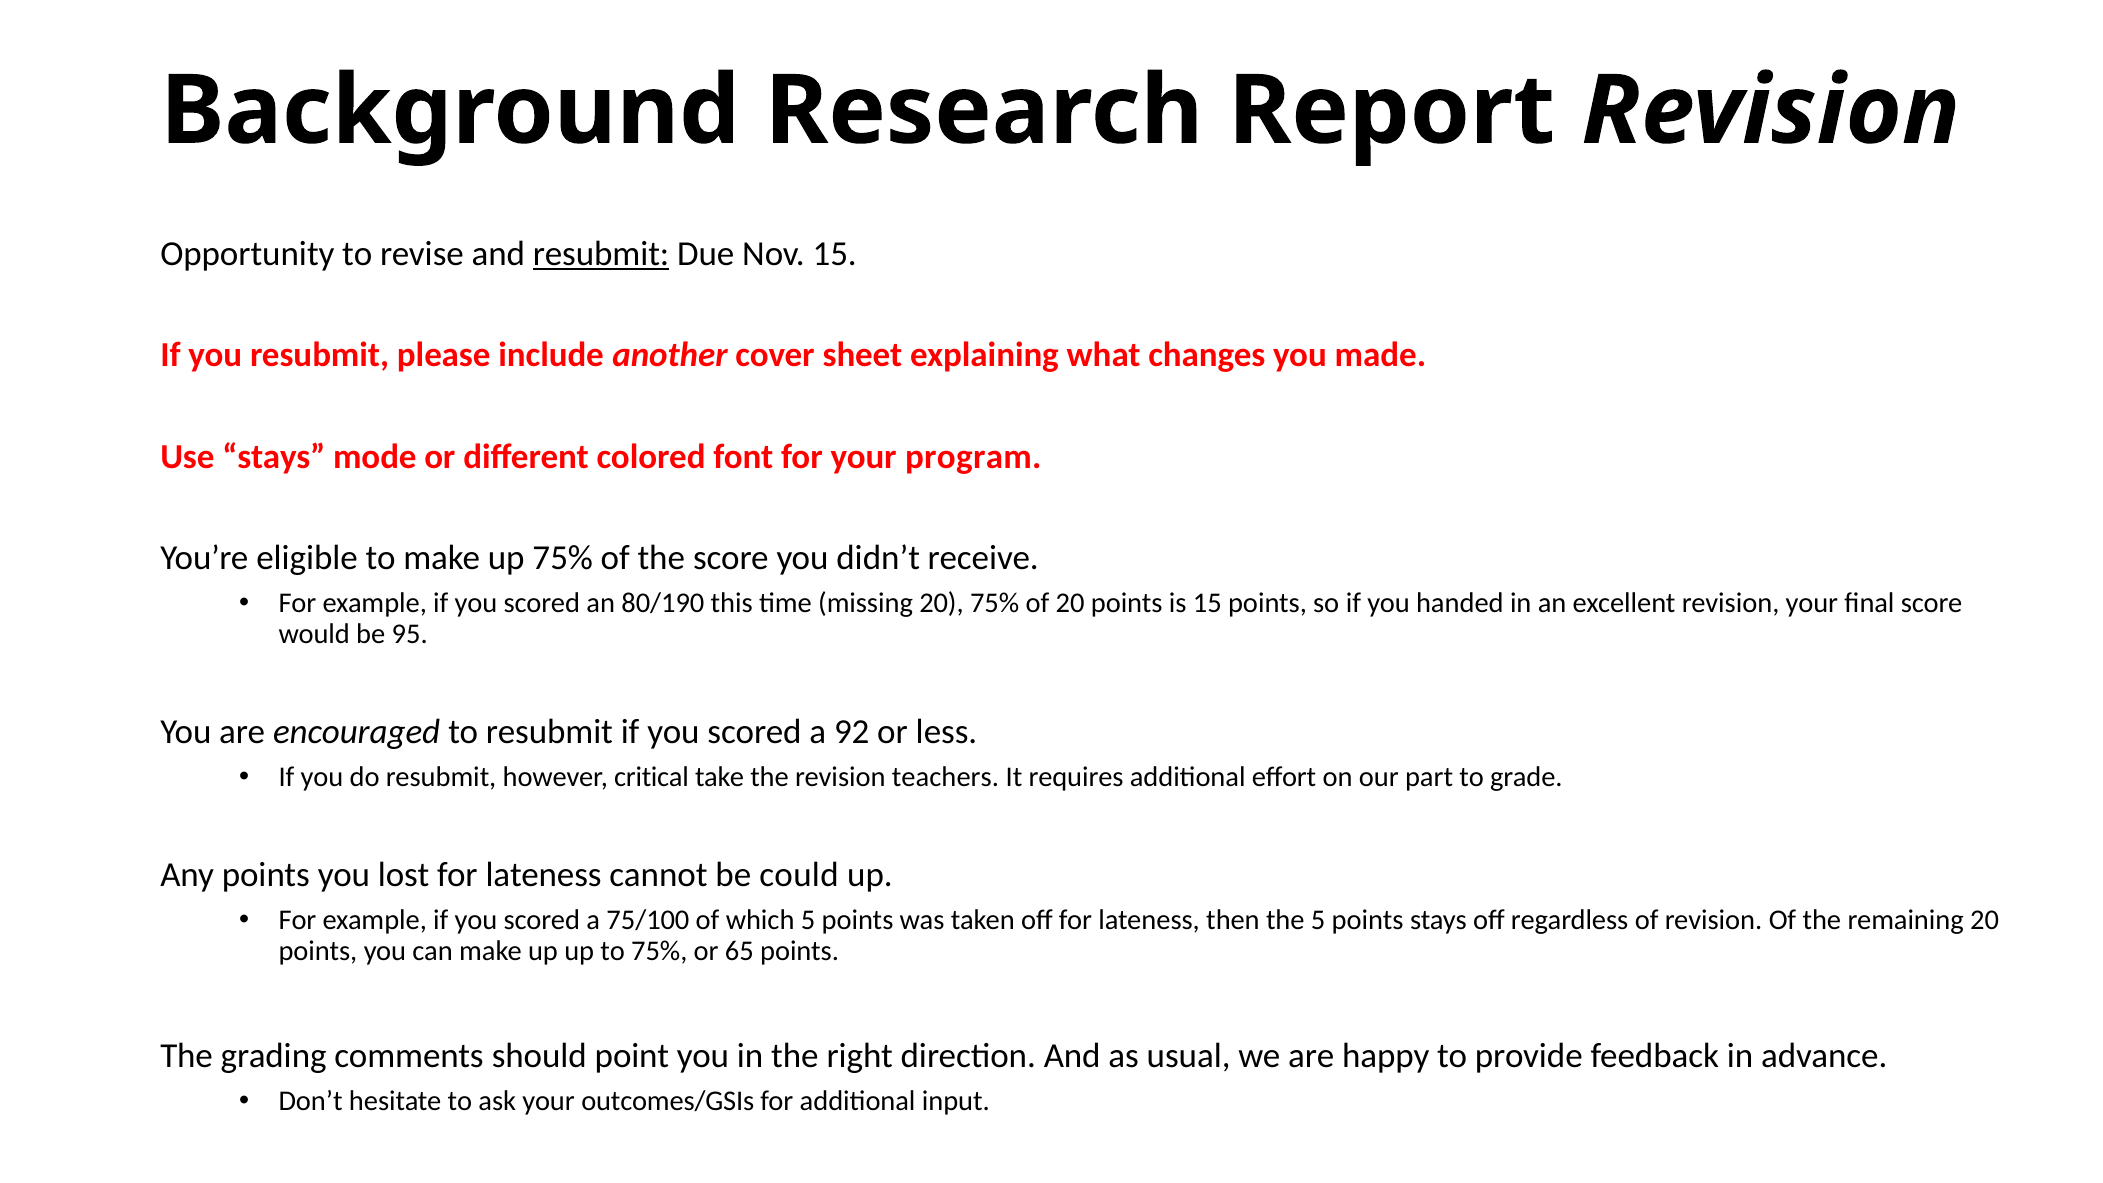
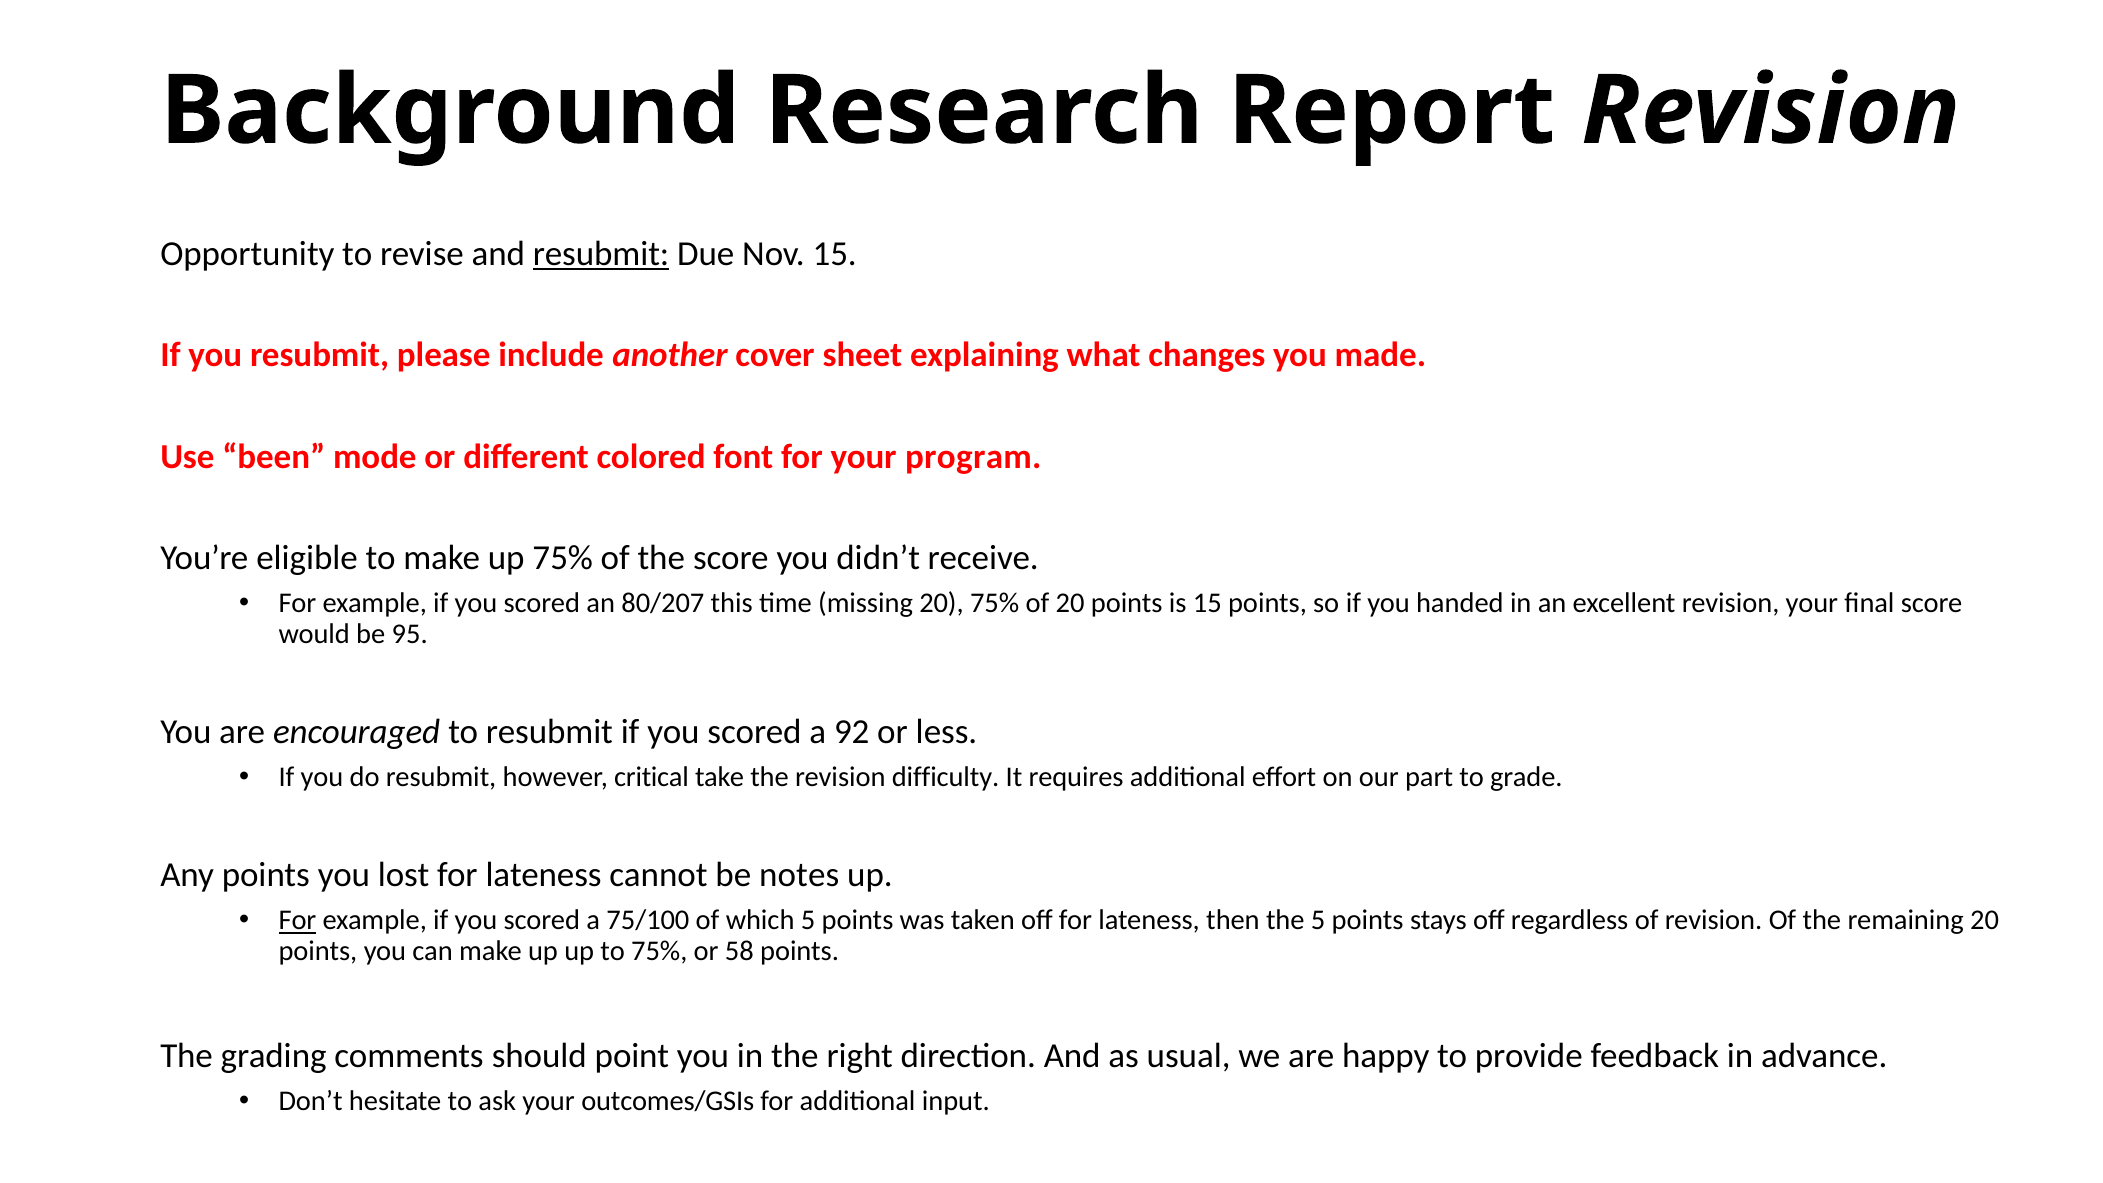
Use stays: stays -> been (274, 457)
80/190: 80/190 -> 80/207 (663, 603)
teachers: teachers -> difficulty (946, 777)
could: could -> notes (799, 875)
For underline: none -> present (297, 920)
65: 65 -> 58 (739, 951)
